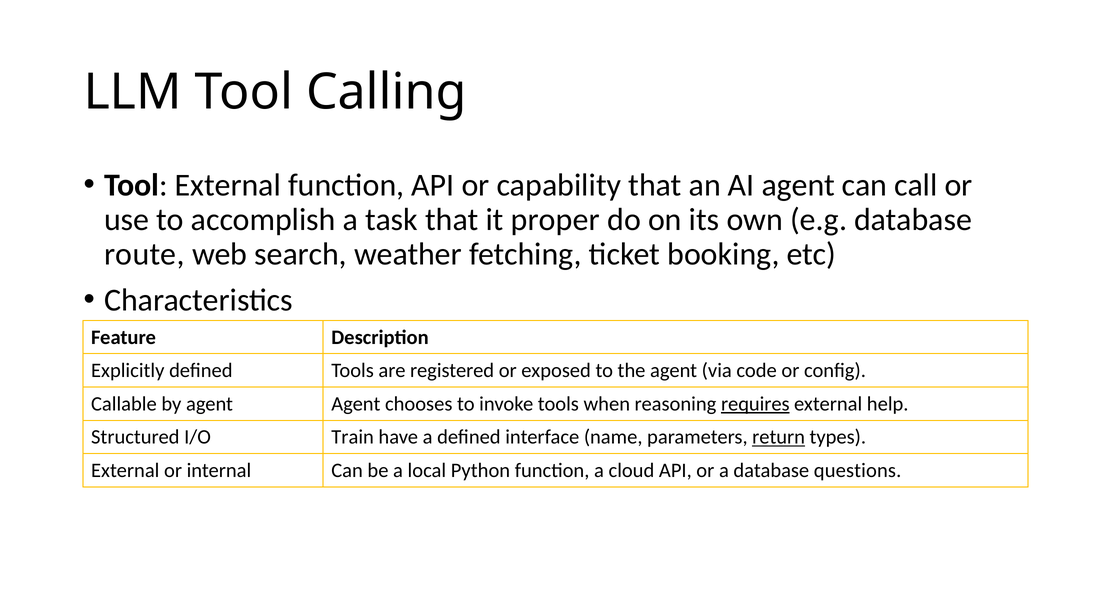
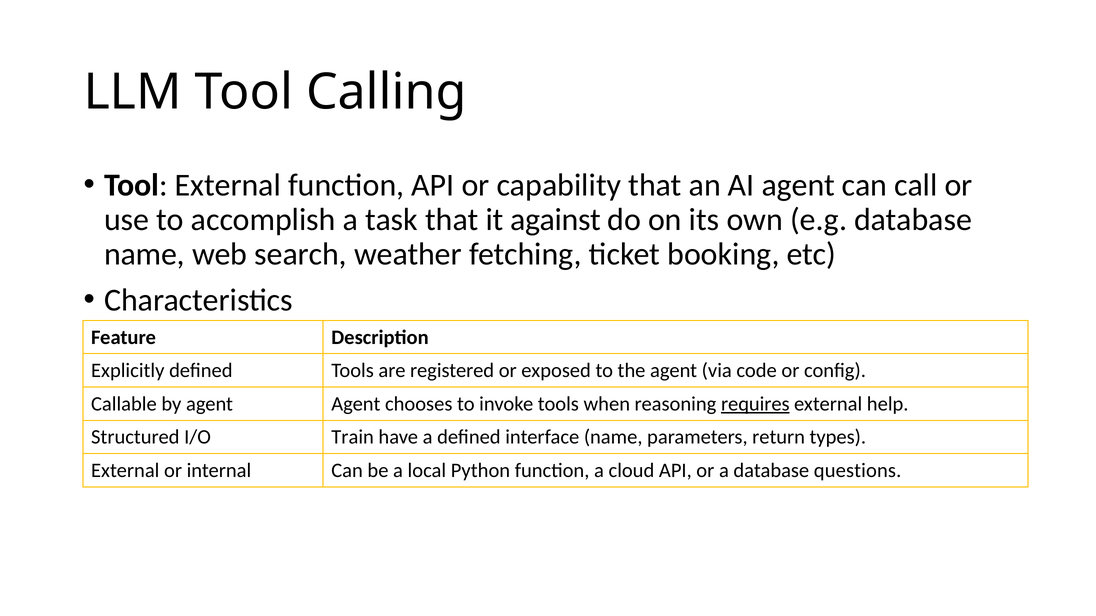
proper: proper -> against (556, 220)
route: route -> name (145, 254)
return underline: present -> none (779, 438)
